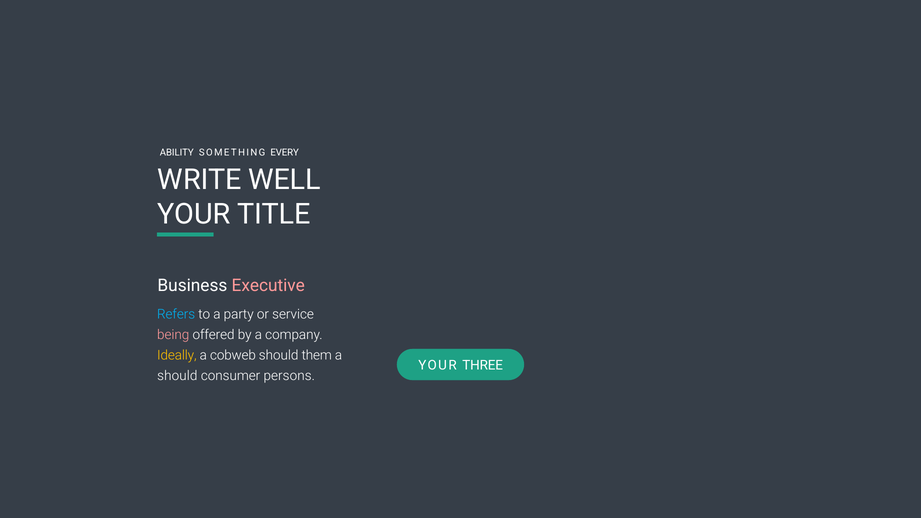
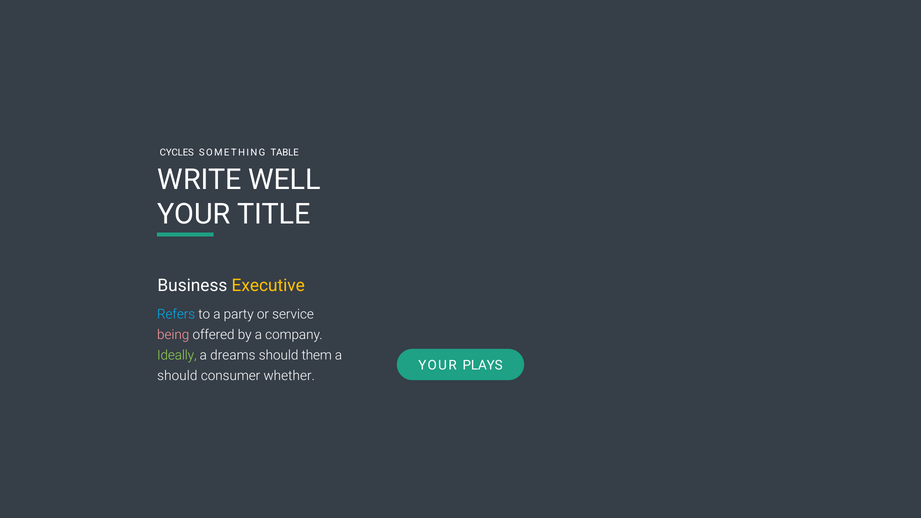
ABILITY: ABILITY -> CYCLES (177, 153)
EVERY: EVERY -> TABLE (285, 153)
Executive colour: pink -> yellow (268, 285)
Ideally colour: yellow -> light green (177, 356)
cobweb: cobweb -> dreams (233, 356)
THREE: THREE -> PLAYS (483, 365)
persons: persons -> whether (289, 376)
